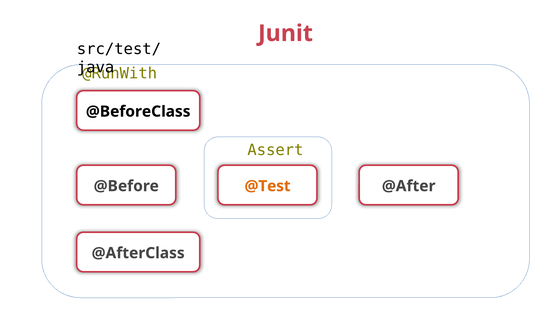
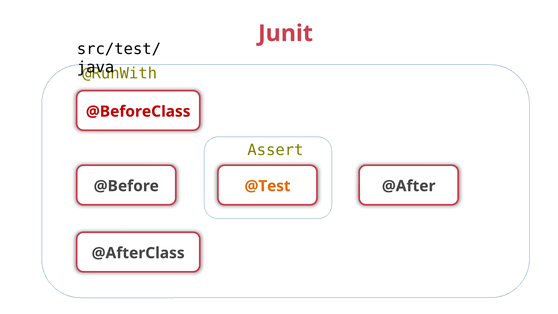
@BeforeClass colour: black -> red (138, 111)
